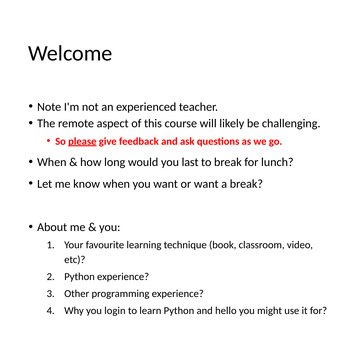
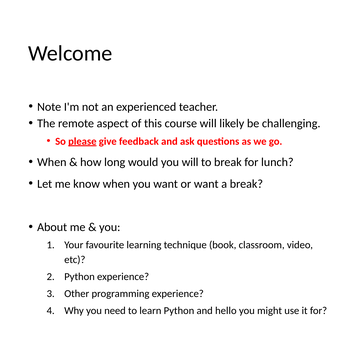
you last: last -> will (190, 162)
login: login -> need (115, 311)
